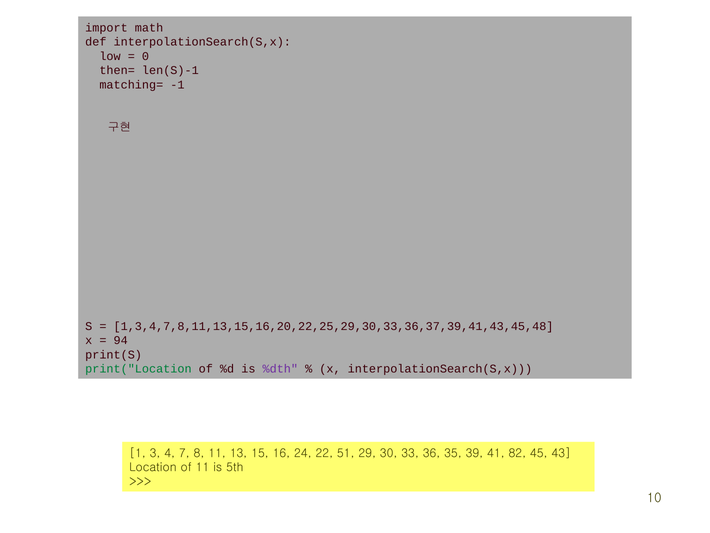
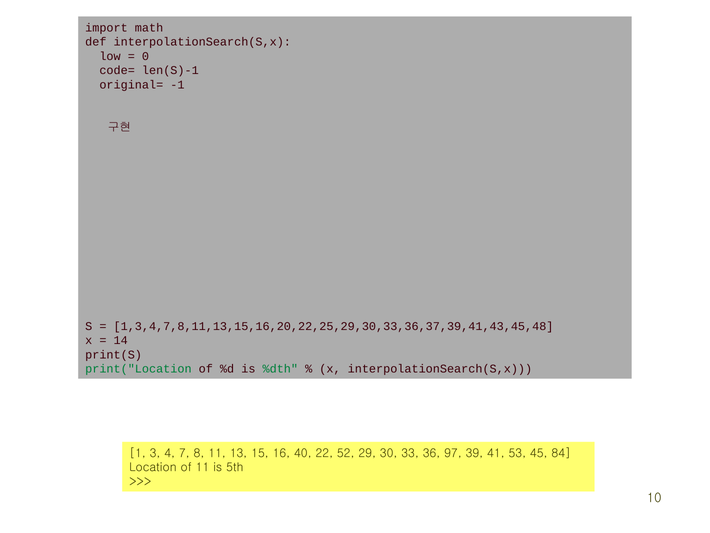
then=: then= -> code= (117, 70)
matching=: matching= -> original= (131, 85)
94: 94 -> 14 (121, 340)
%dth colour: purple -> green (280, 369)
24: 24 -> 40 (303, 453)
51: 51 -> 52 (346, 453)
35: 35 -> 97 (453, 453)
82: 82 -> 53 (517, 453)
43: 43 -> 84 (561, 453)
